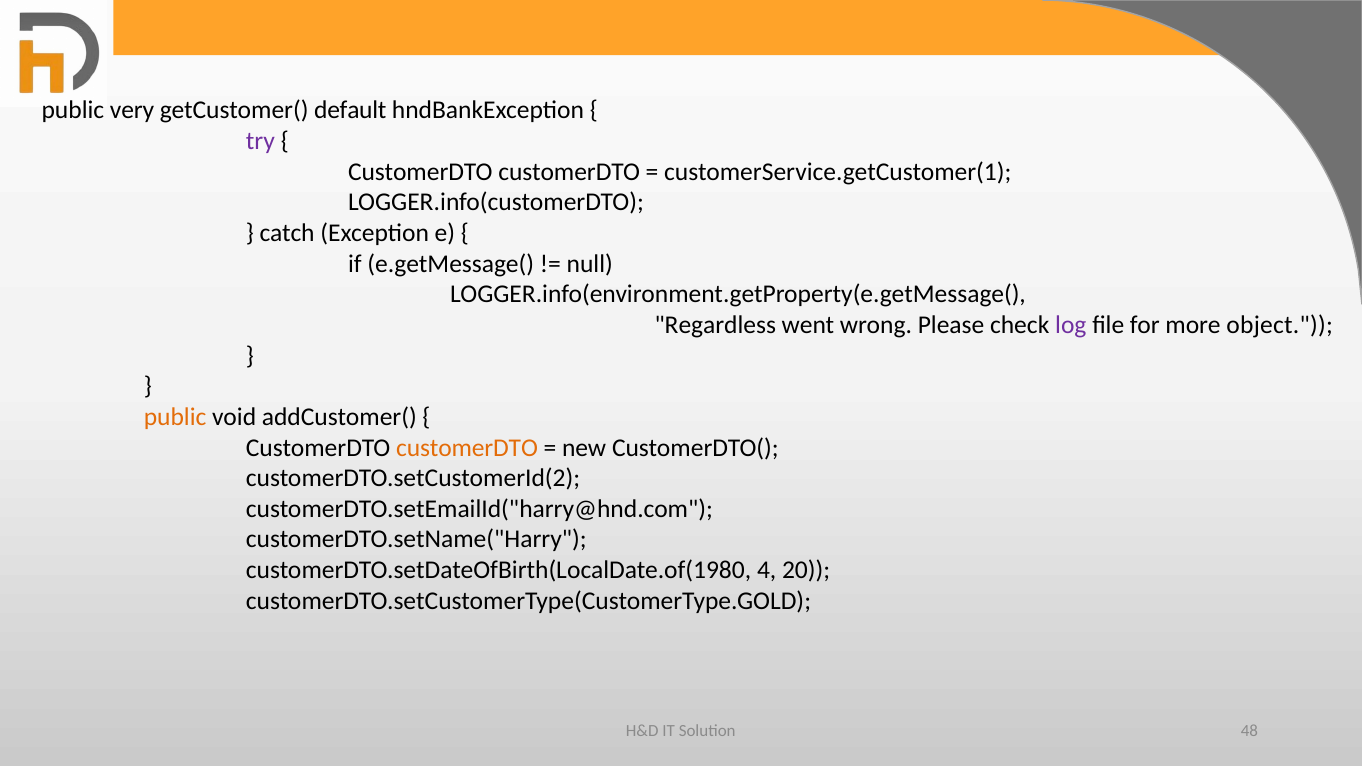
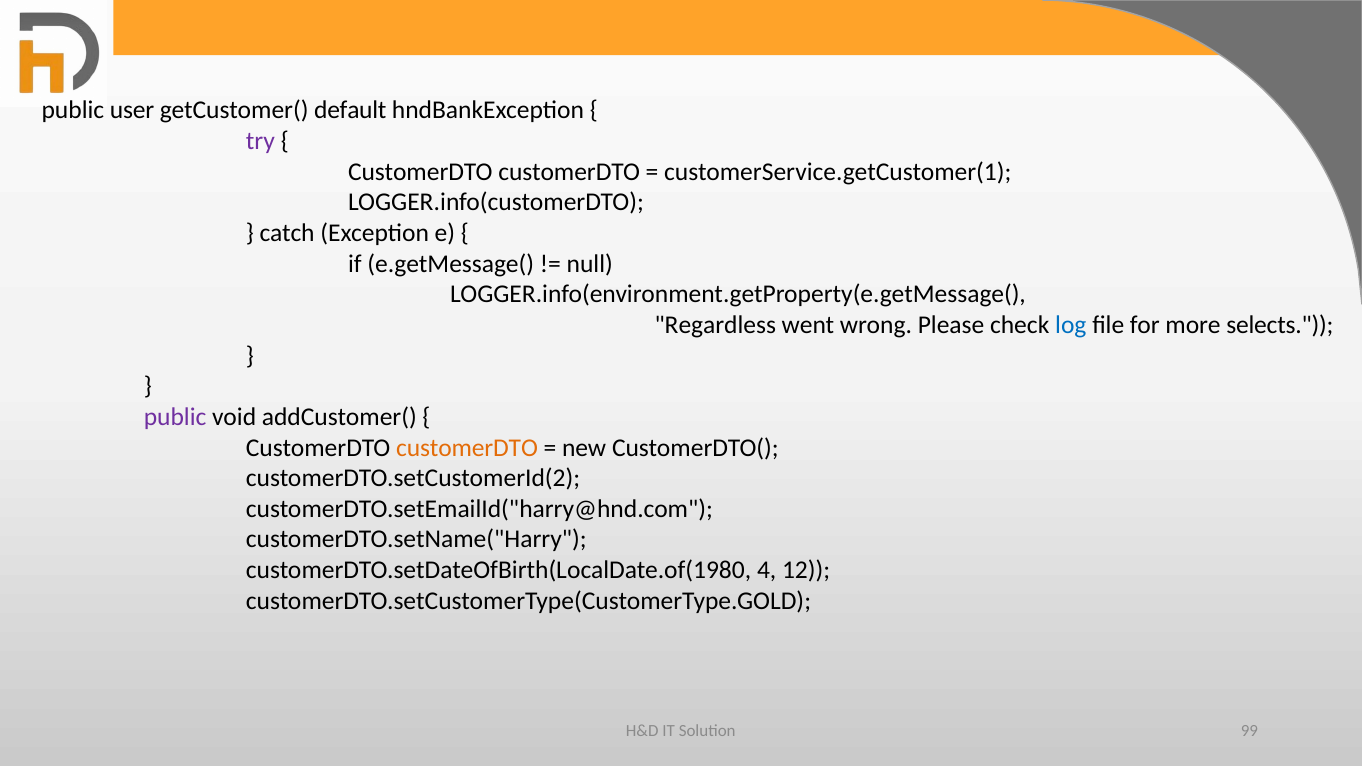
very: very -> user (132, 111)
log colour: purple -> blue (1071, 325)
object: object -> selects (1280, 325)
public colour: orange -> purple (175, 417)
20: 20 -> 12 (806, 570)
48: 48 -> 99 (1249, 731)
